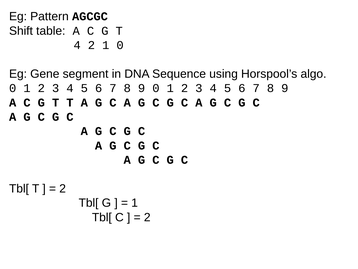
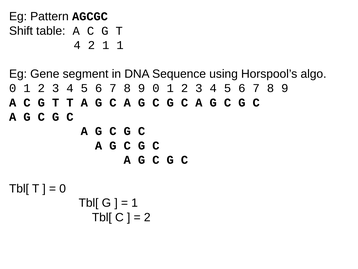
1 0: 0 -> 1 (120, 45)
2: 2 -> 0 (63, 188)
